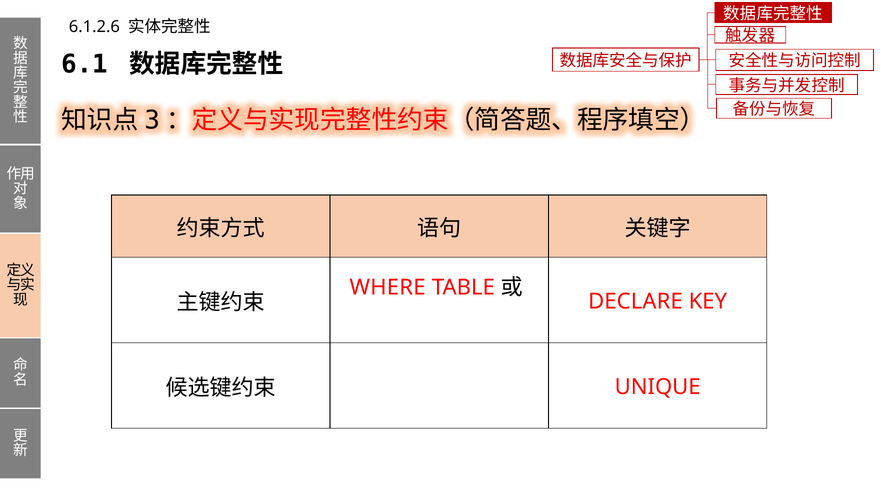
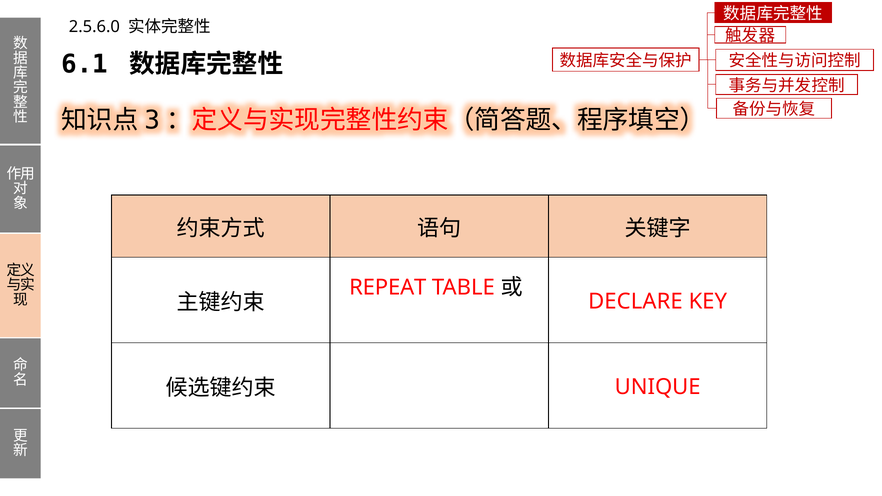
6.1.2.6: 6.1.2.6 -> 2.5.6.0 (94, 27)
WHERE: WHERE -> REPEAT (388, 287)
